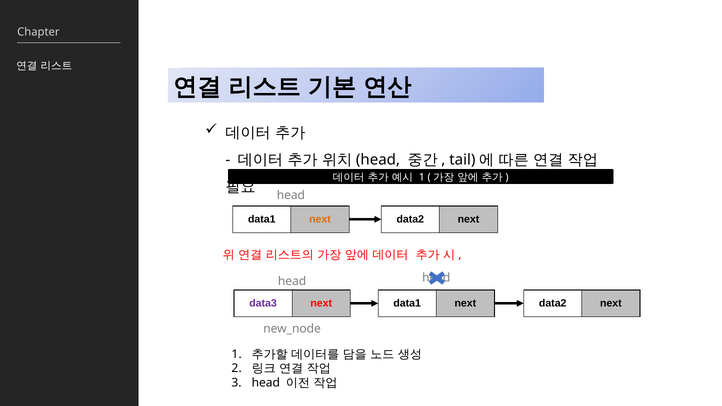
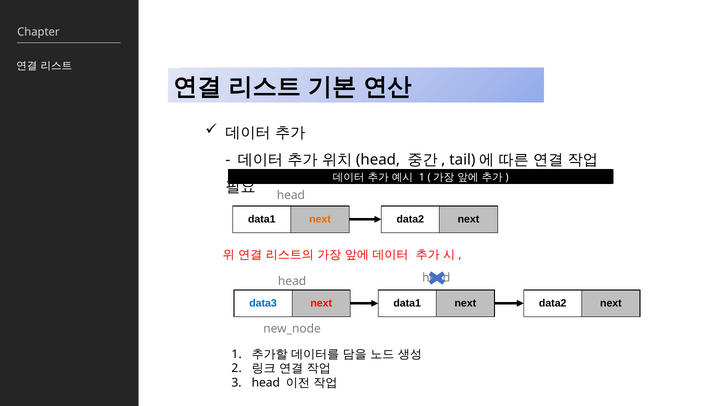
data3 colour: purple -> blue (263, 304)
